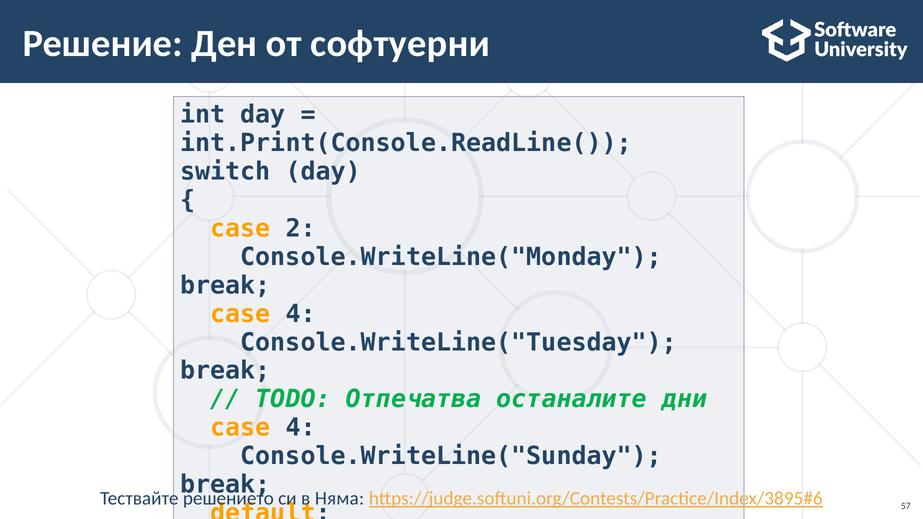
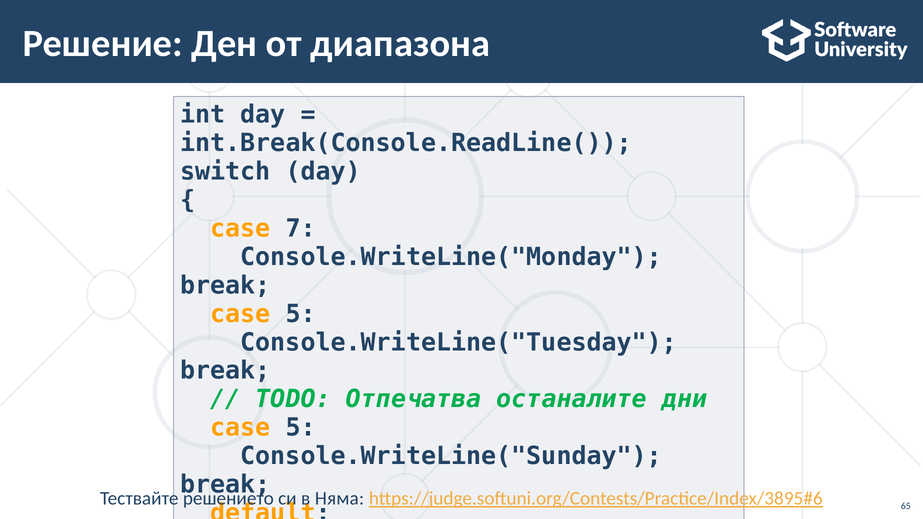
софтуерни: софтуерни -> диапазона (400, 44)
int.Print(Console.ReadLine(: int.Print(Console.ReadLine( -> int.Break(Console.ReadLine( (406, 143)
2: 2 -> 7 (301, 228)
4: 4 -> 5 (301, 314)
4: 4 -> 5 (301, 428)
57: 57 -> 65 (906, 506)
